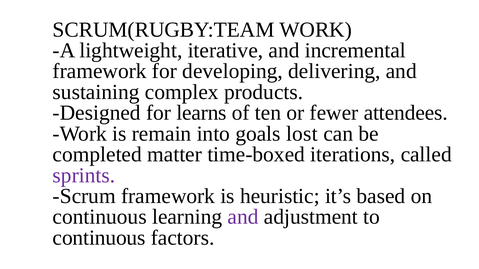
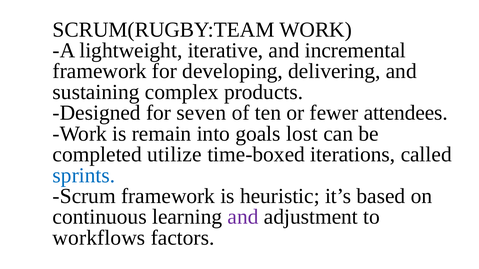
learns: learns -> seven (201, 113)
matter: matter -> utilize (175, 155)
sprints colour: purple -> blue (84, 176)
continuous: continuous -> workflows (99, 238)
